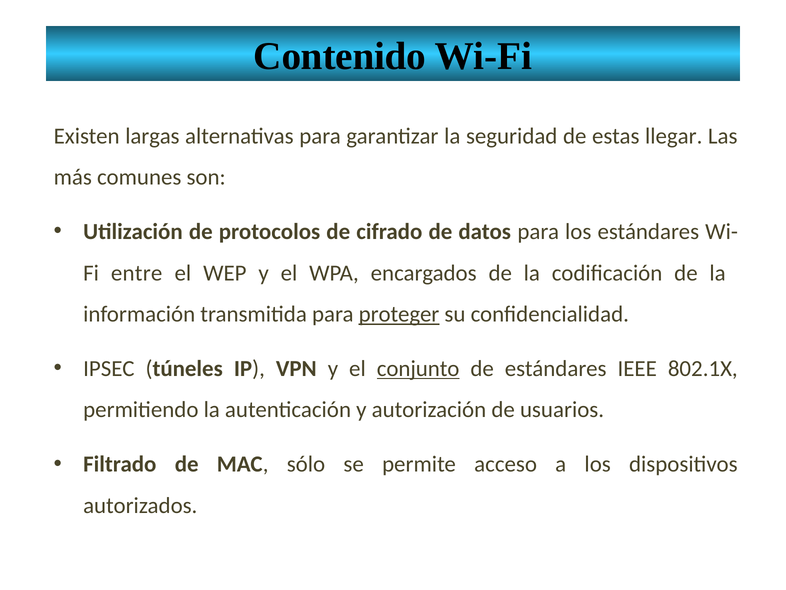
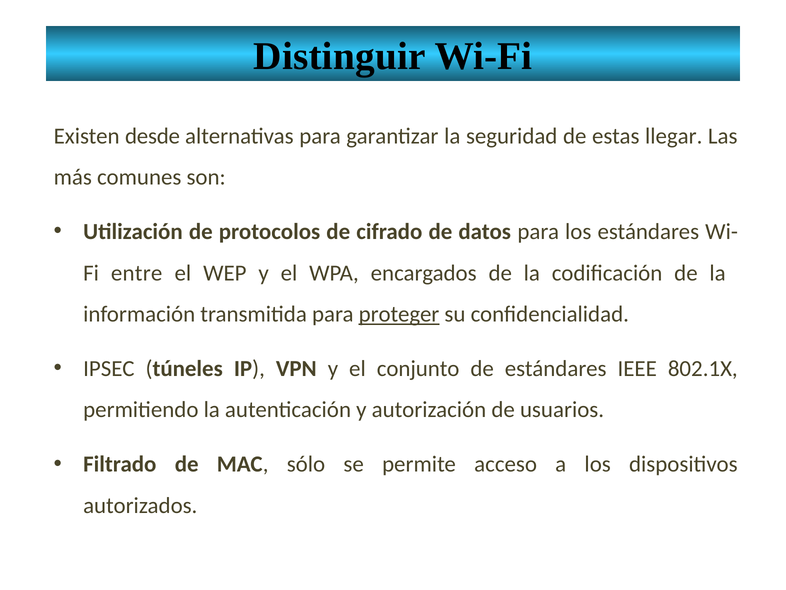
Contenido: Contenido -> Distinguir (340, 56)
largas: largas -> desde (153, 136)
conjunto underline: present -> none (418, 368)
